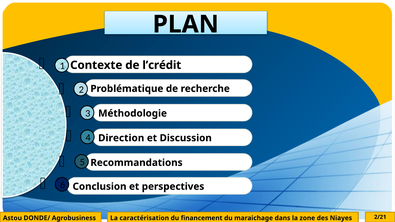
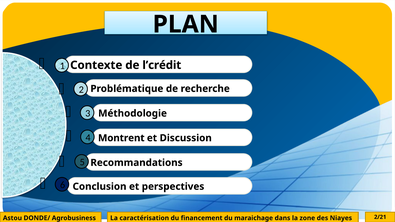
Direction: Direction -> Montrent (121, 138)
